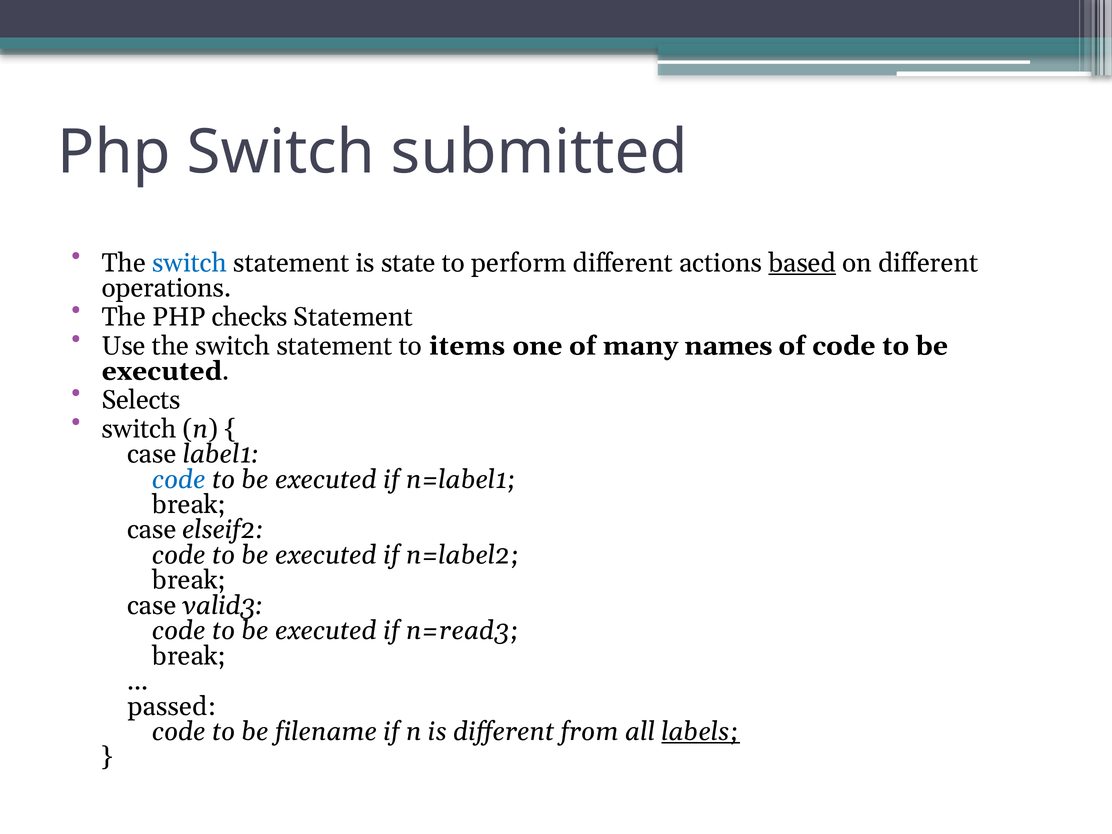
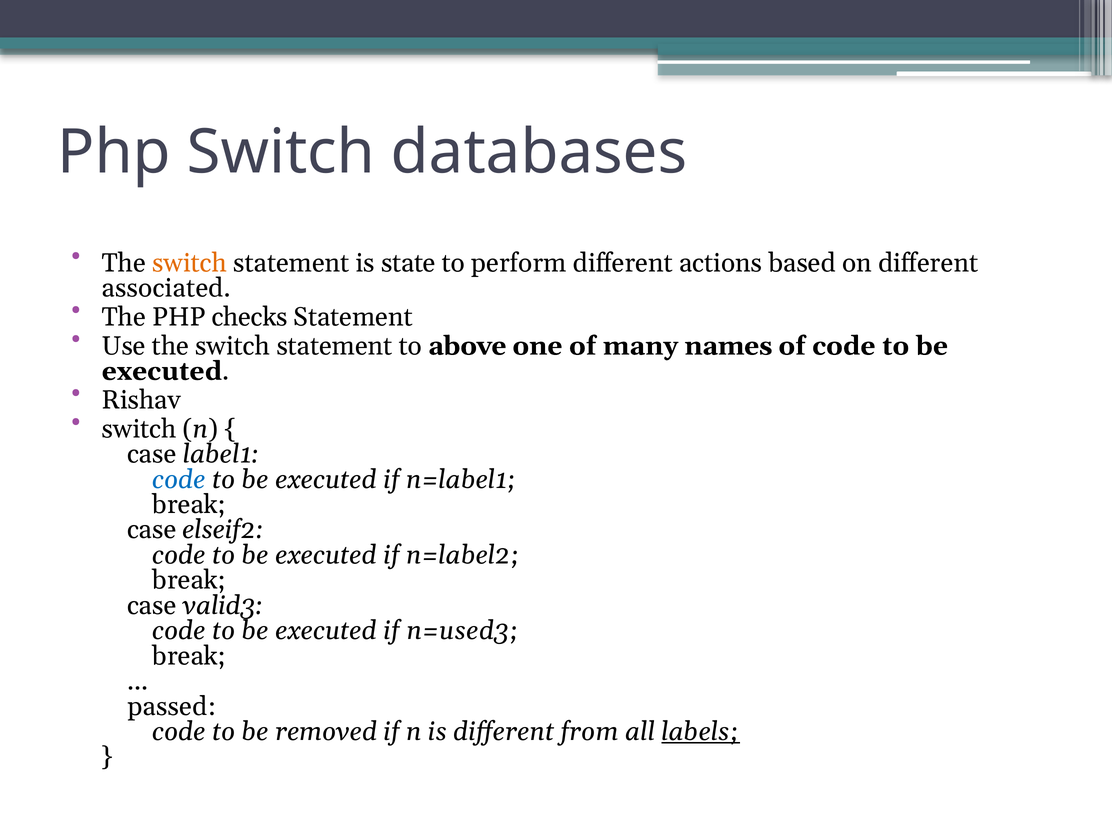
submitted: submitted -> databases (539, 153)
switch colour: blue -> orange (190, 263)
based underline: present -> none (802, 263)
operations: operations -> associated (166, 288)
items: items -> above (467, 346)
Selects: Selects -> Rishav (141, 400)
n=read3: n=read3 -> n=used3 (463, 631)
filename: filename -> removed (326, 732)
